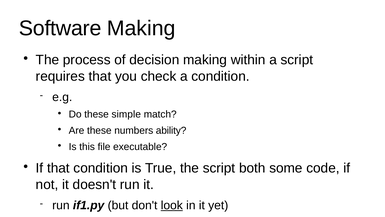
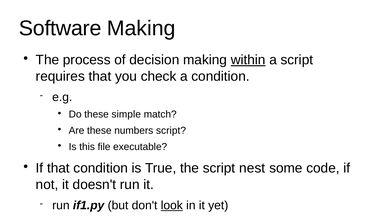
within underline: none -> present (248, 60)
numbers ability: ability -> script (171, 130)
both: both -> nest (252, 168)
